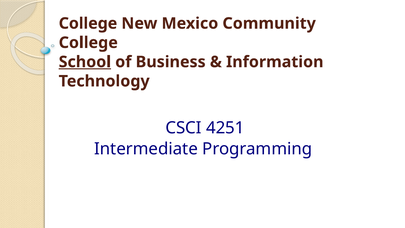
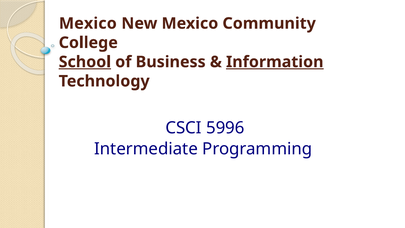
College: College -> Mexico (88, 23)
Information underline: none -> present (275, 62)
4251: 4251 -> 5996 (225, 128)
